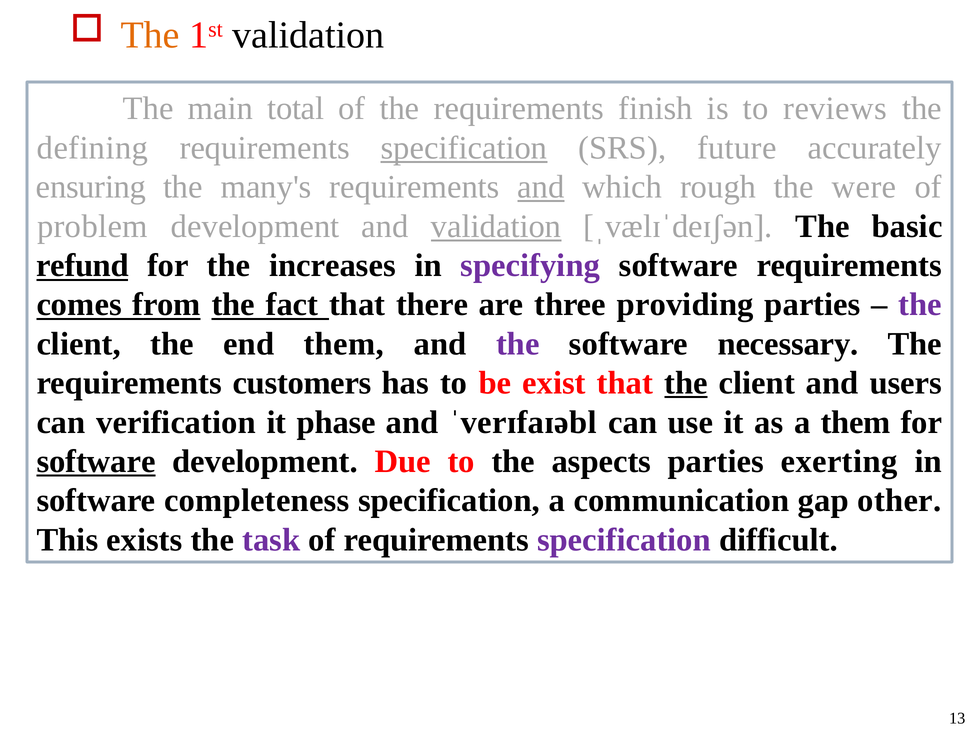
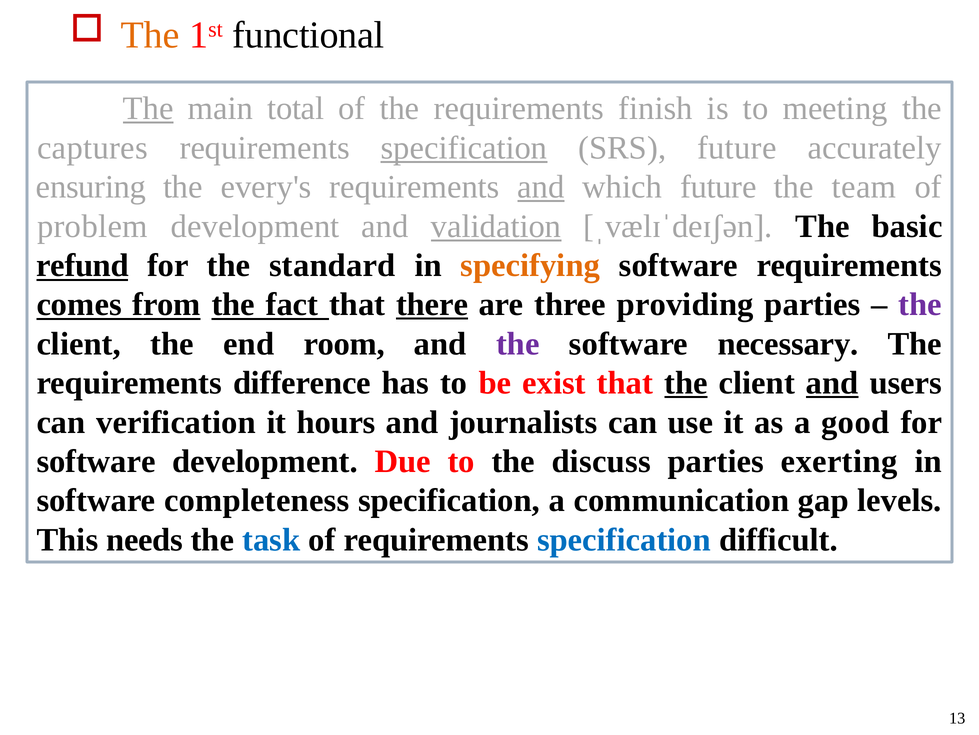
1st validation: validation -> functional (308, 35)
The underline: none -> present (148, 109)
reviews: reviews -> meeting (835, 109)
defining: defining -> captures (92, 148)
many's: many's -> every's (266, 187)
which rough: rough -> future (718, 187)
were: were -> team (864, 187)
increases: increases -> standard (332, 265)
specifying colour: purple -> orange (530, 265)
there underline: none -> present (432, 304)
end them: them -> room (344, 343)
customers: customers -> difference (302, 383)
and underline: none -> present (832, 383)
phase: phase -> hours (336, 422)
ˈverɪfaɪəbl: ˈverɪfaɪəbl -> journalists (523, 422)
a them: them -> good (855, 422)
software underline: present -> none (96, 461)
aspects: aspects -> discuss (601, 461)
other: other -> levels (900, 500)
exists: exists -> needs (145, 539)
task colour: purple -> blue (271, 539)
specification colour: purple -> blue (624, 539)
